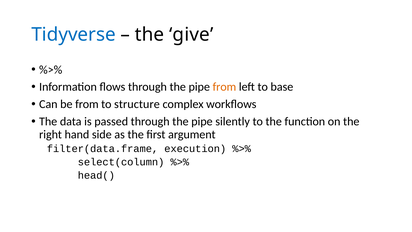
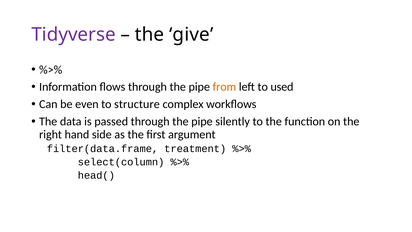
Tidyverse colour: blue -> purple (74, 35)
base: base -> used (282, 87)
be from: from -> even (87, 104)
execution: execution -> treatment (195, 149)
